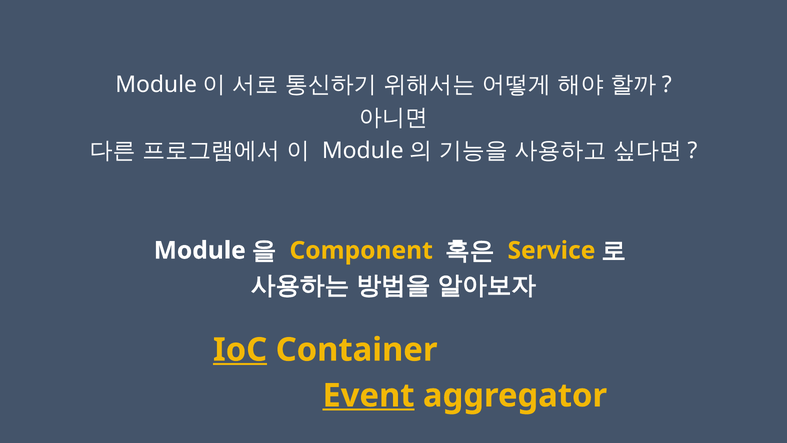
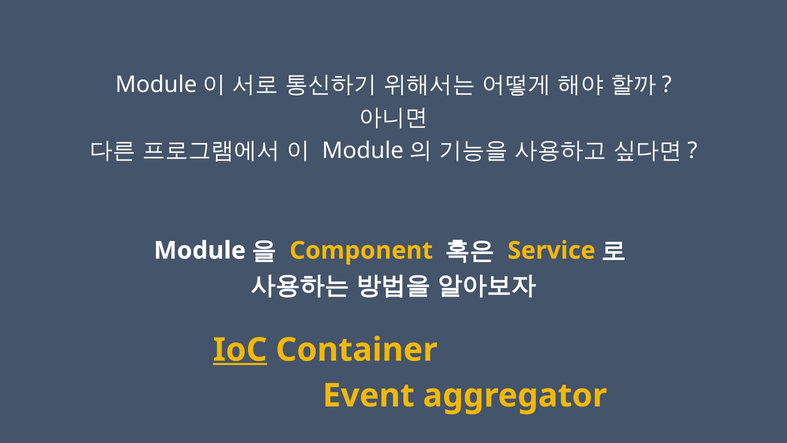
Event underline: present -> none (368, 395)
